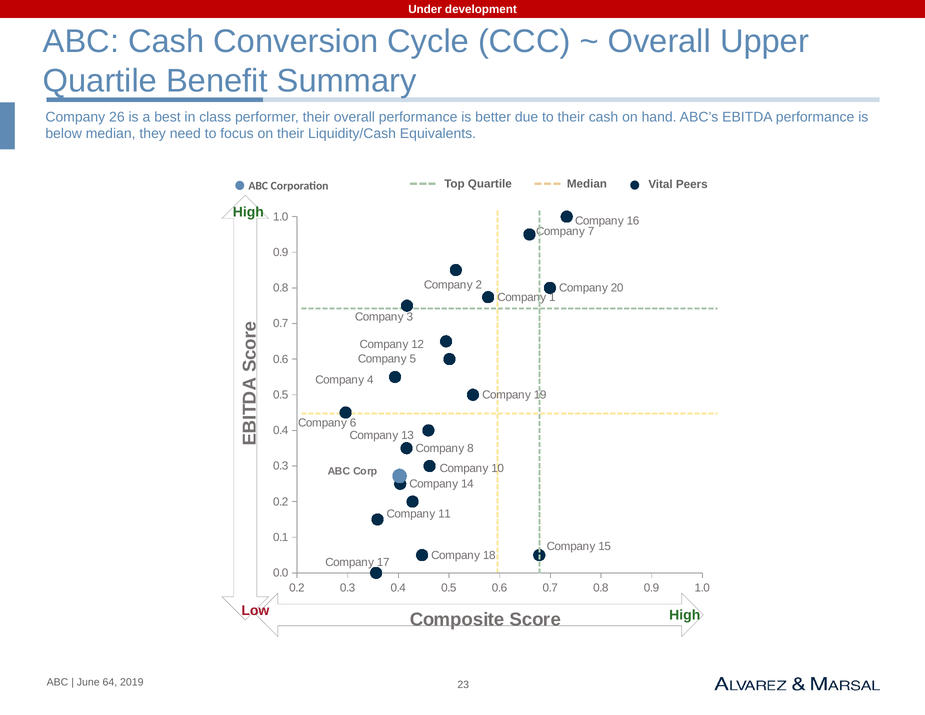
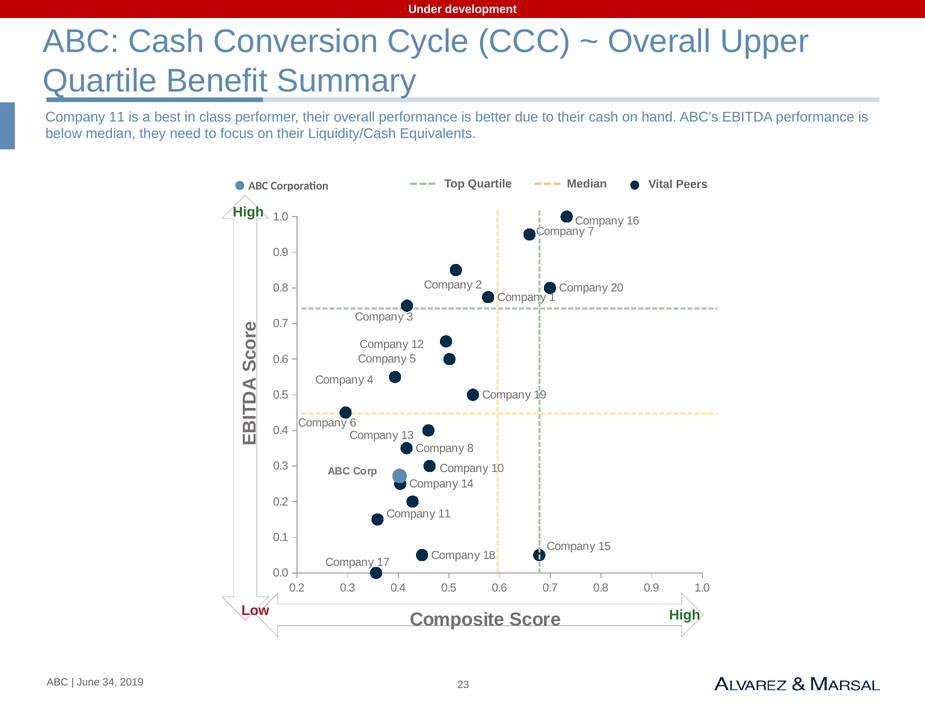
26: 26 -> 11 (117, 117)
64: 64 -> 34 (110, 682)
